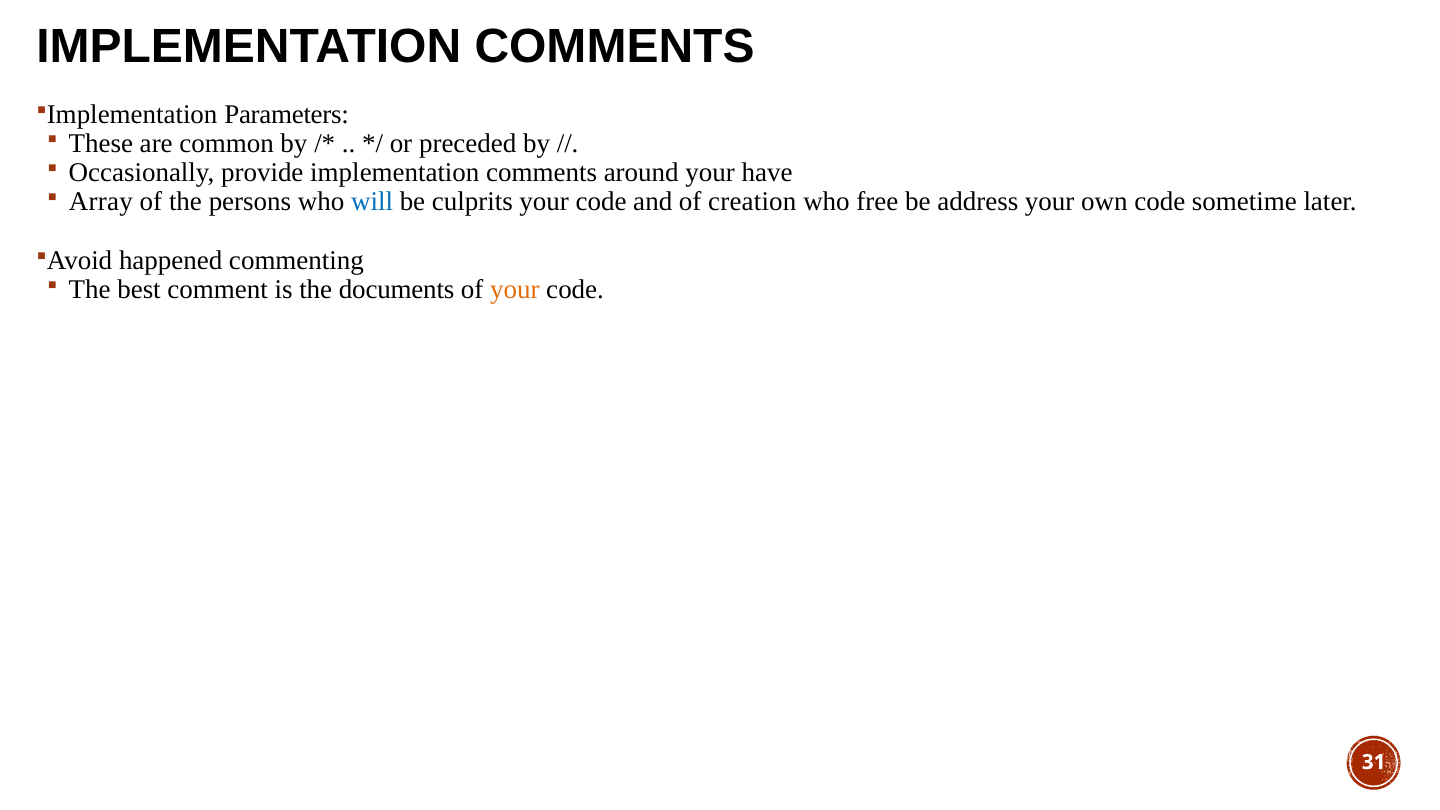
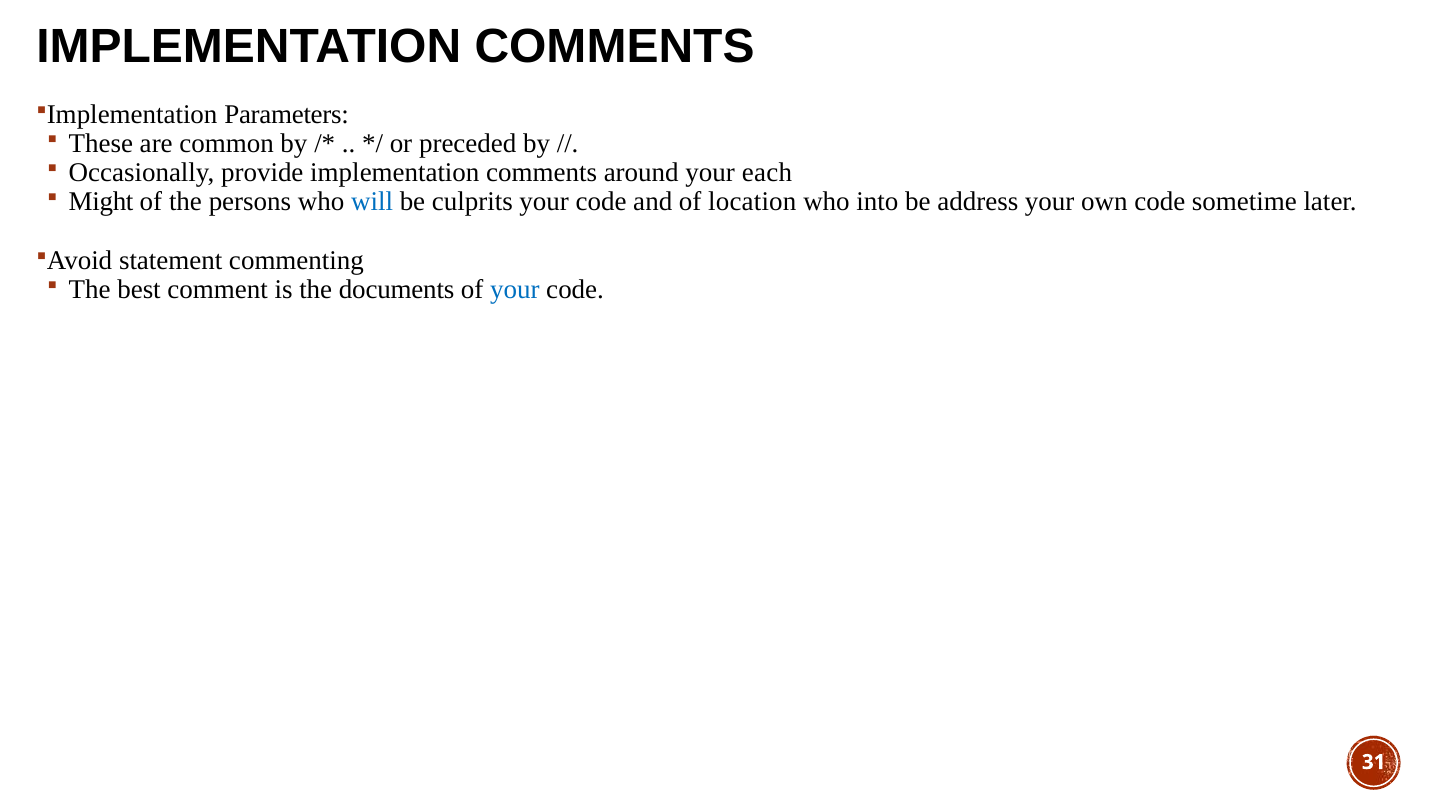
have: have -> each (767, 173)
Array: Array -> Might (101, 202)
creation: creation -> location (752, 202)
free: free -> into (877, 202)
happened: happened -> statement (171, 260)
your colour: orange -> blue (515, 289)
